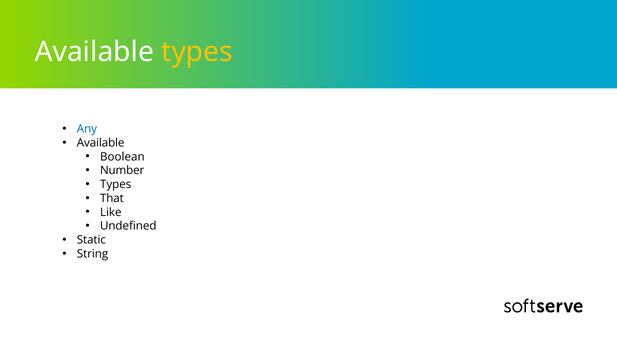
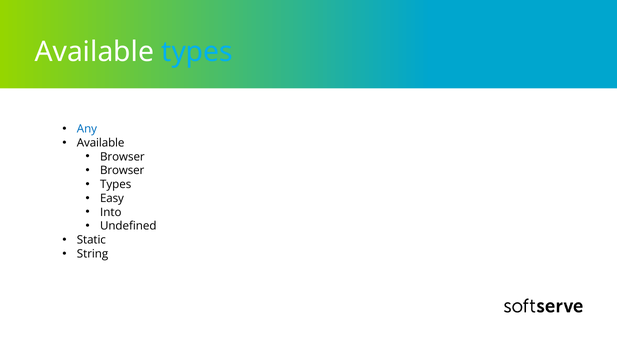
types colour: yellow -> light blue (197, 52)
Boolean: Boolean -> Browser (122, 157)
Number: Number -> Browser (122, 171)
That: That -> Easy (112, 198)
Like: Like -> Into (111, 212)
